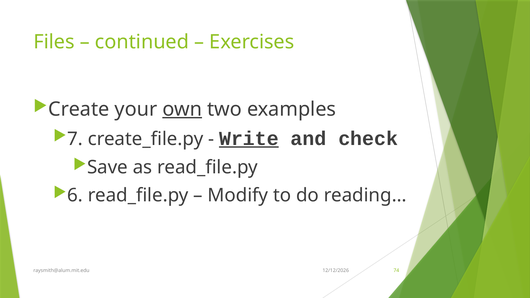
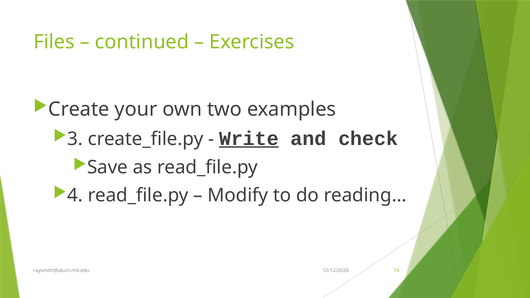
own underline: present -> none (182, 109)
7: 7 -> 3 (75, 139)
6: 6 -> 4 (75, 195)
